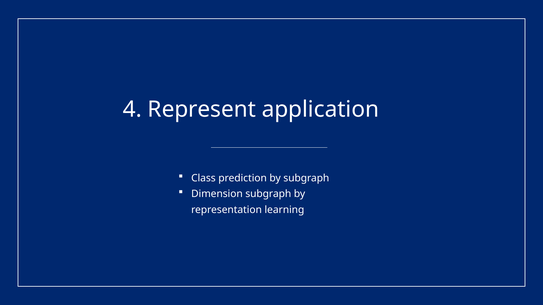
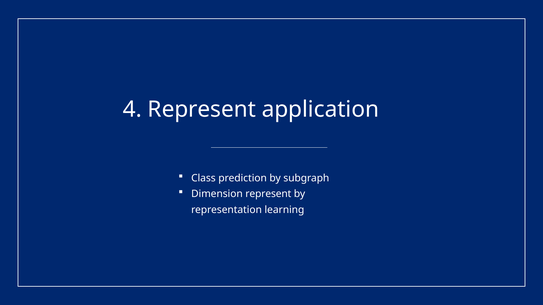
Dimension subgraph: subgraph -> represent (268, 194)
